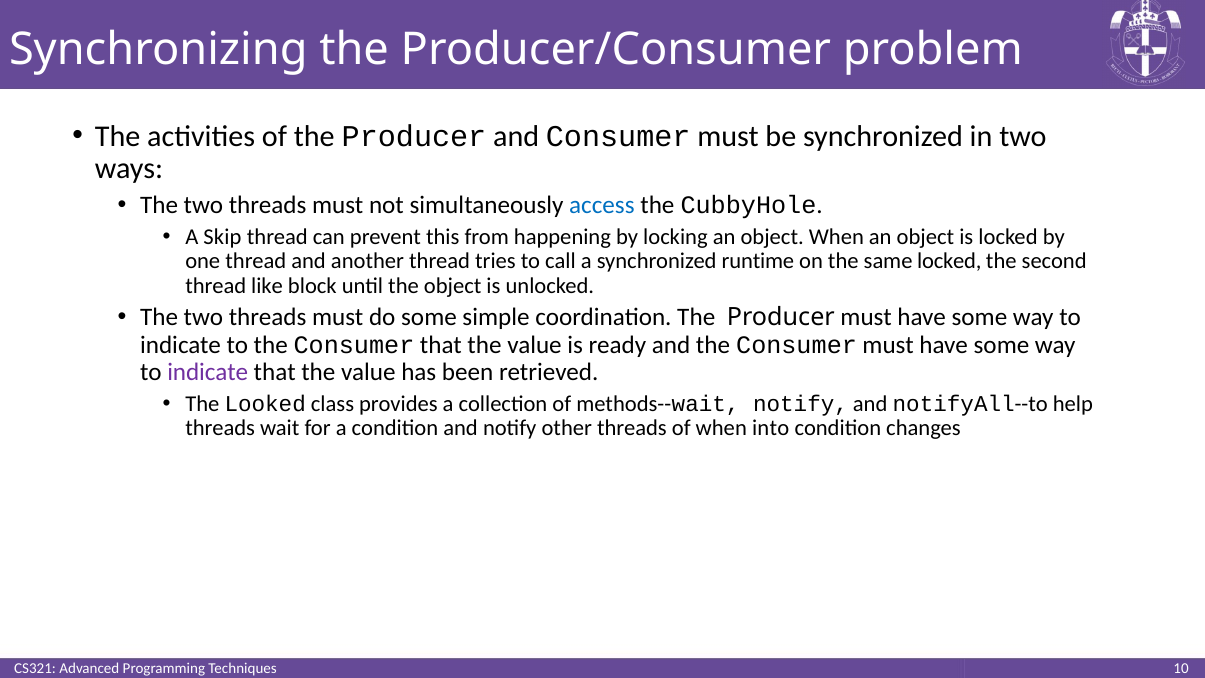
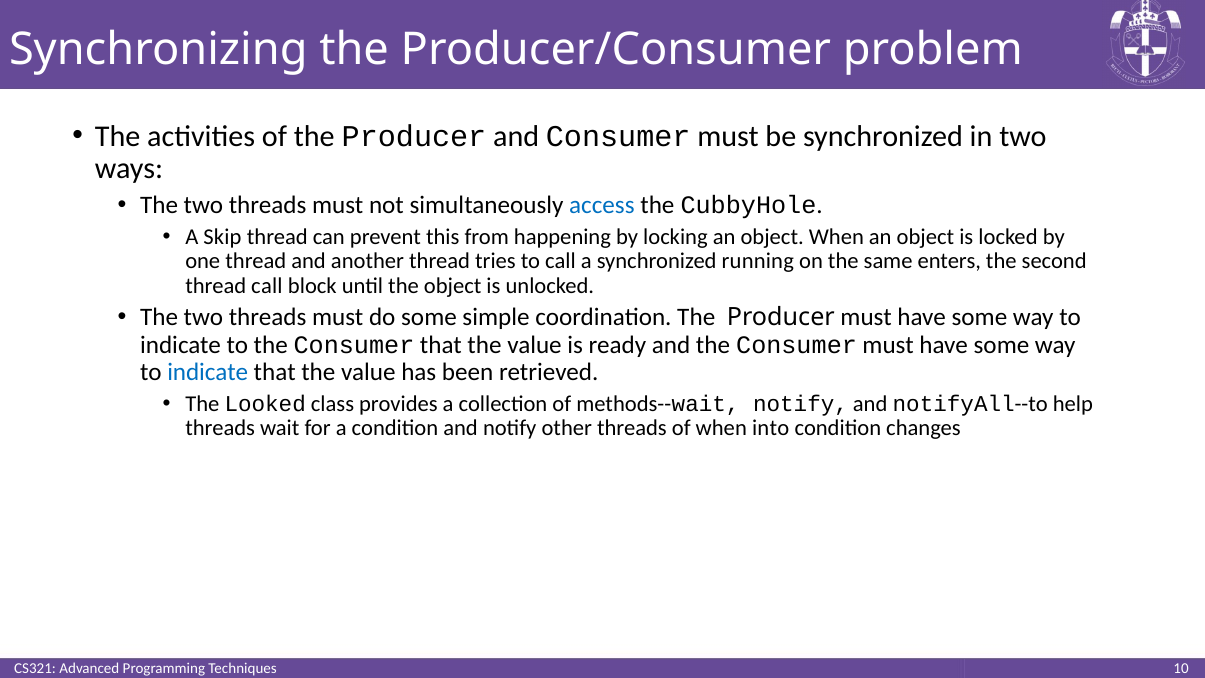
runtime: runtime -> running (758, 261)
same locked: locked -> enters (949, 261)
thread like: like -> call (267, 286)
indicate colour: purple -> blue (208, 372)
